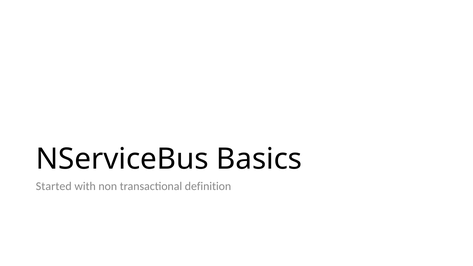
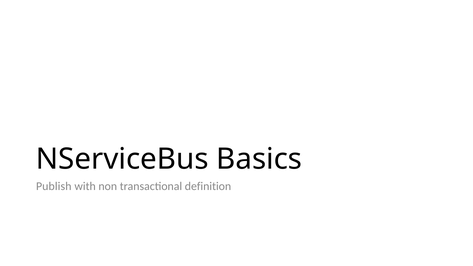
Started: Started -> Publish (54, 186)
